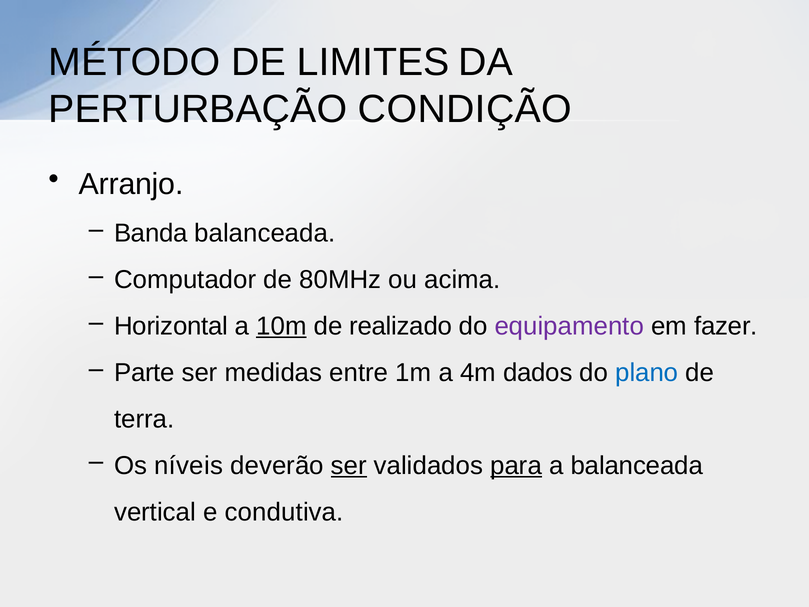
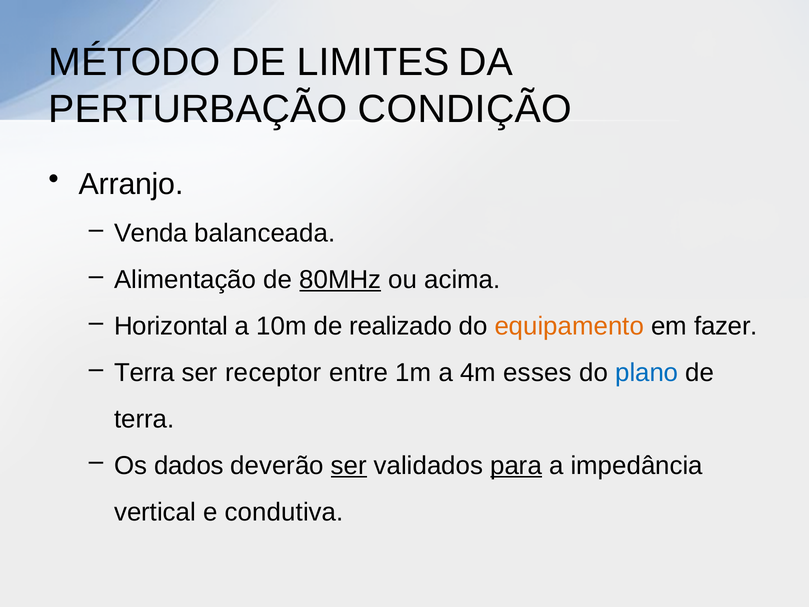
Banda: Banda -> Venda (151, 233)
Computador: Computador -> Alimentação (185, 279)
80MHz underline: none -> present (340, 279)
10m underline: present -> none (281, 326)
equipamento colour: purple -> orange (569, 326)
Parte: Parte -> Terra (144, 372)
medidas: medidas -> receptor (273, 372)
dados: dados -> esses (538, 372)
níveis: níveis -> dados (189, 465)
a balanceada: balanceada -> impedância (637, 465)
